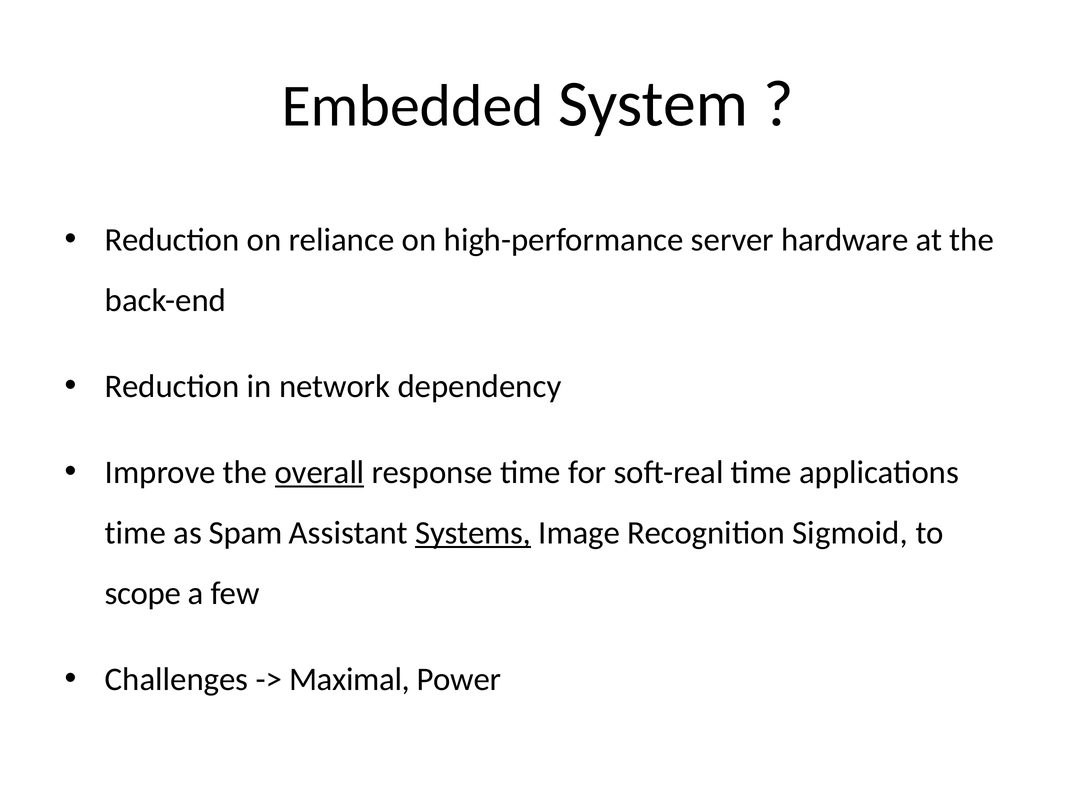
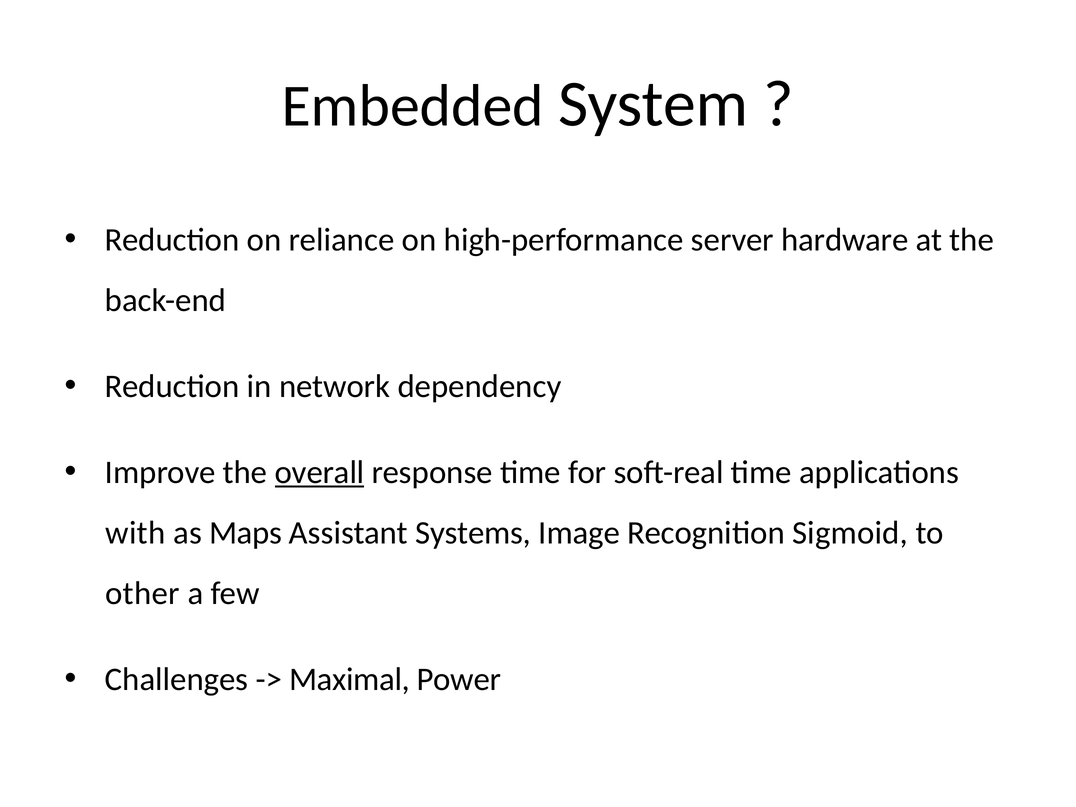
time: time -> with (135, 533)
Spam: Spam -> Maps (246, 533)
Systems underline: present -> none (473, 533)
scope: scope -> other (142, 593)
